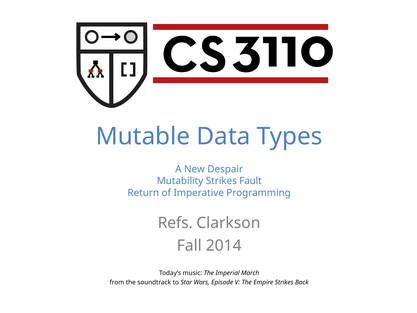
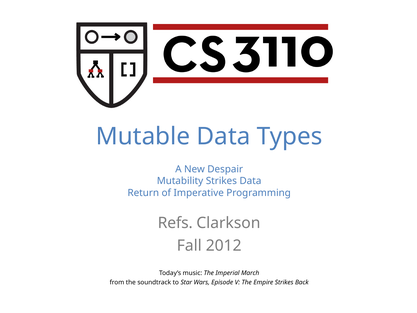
Strikes Fault: Fault -> Data (250, 181)
2014: 2014 -> 2012 (224, 245)
